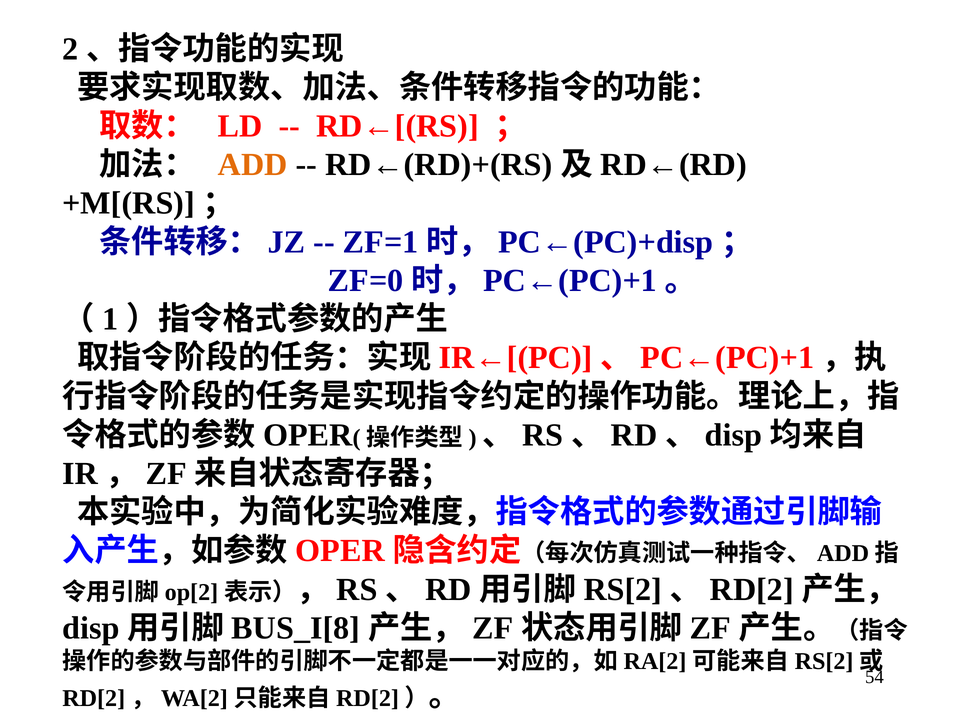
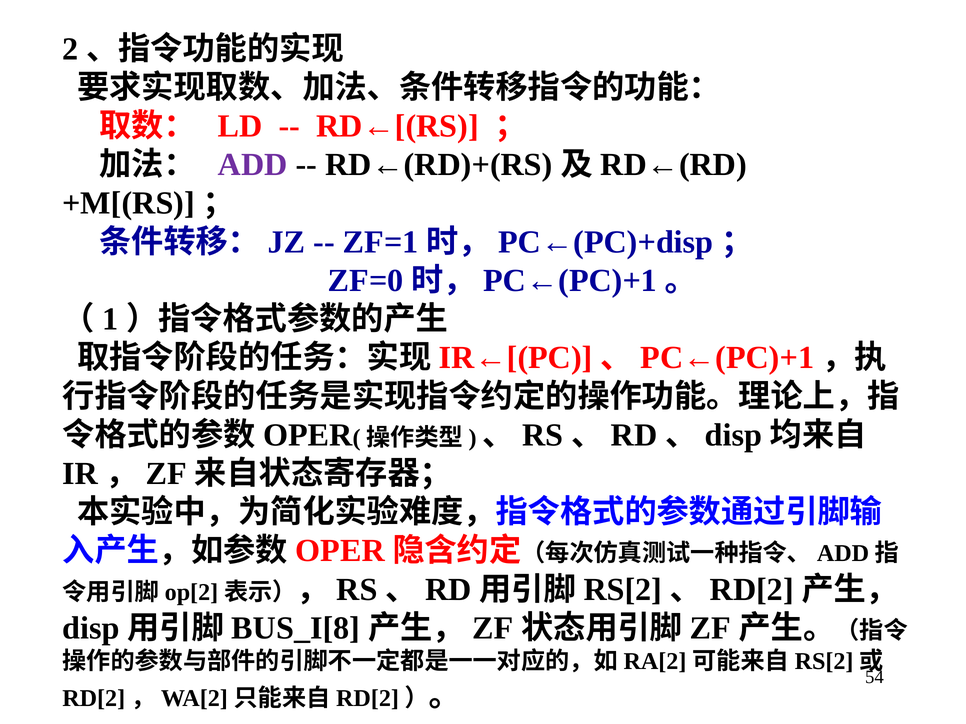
ADD colour: orange -> purple (253, 165)
